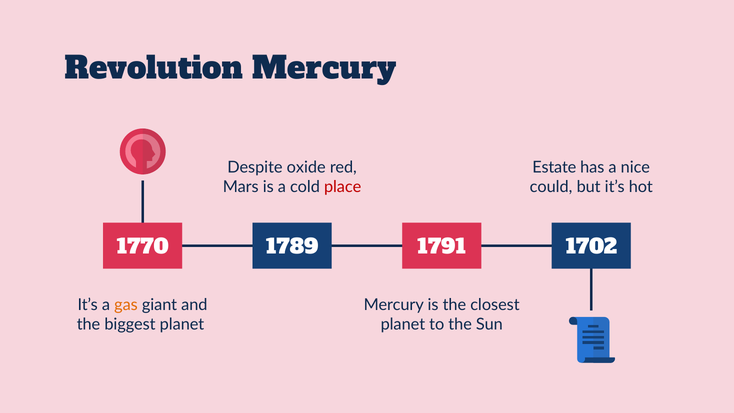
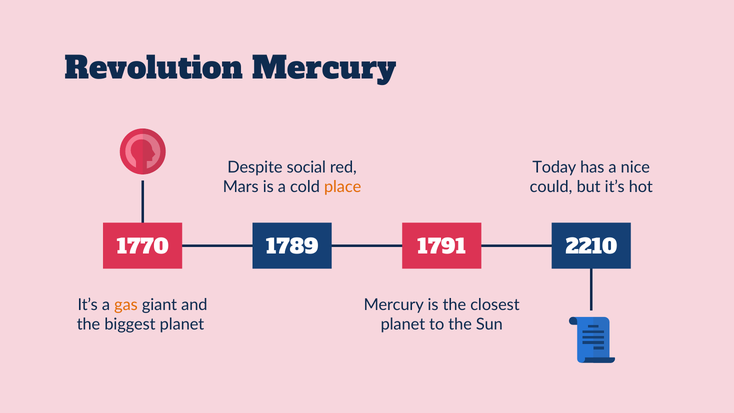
oxide: oxide -> social (306, 167)
Estate: Estate -> Today (554, 167)
place colour: red -> orange (343, 187)
1702: 1702 -> 2210 (591, 247)
